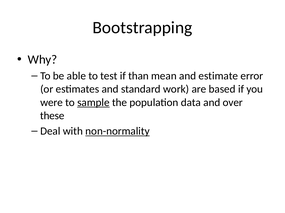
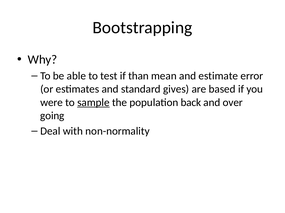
work: work -> gives (176, 89)
data: data -> back (191, 103)
these: these -> going (52, 116)
non-normality underline: present -> none (117, 132)
